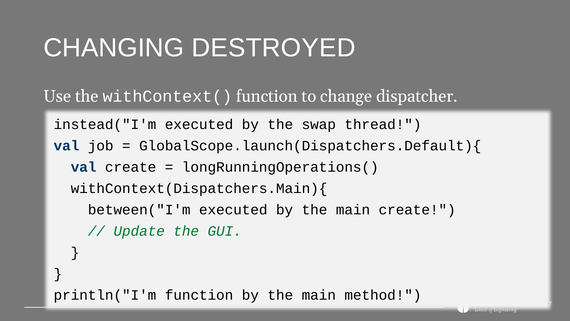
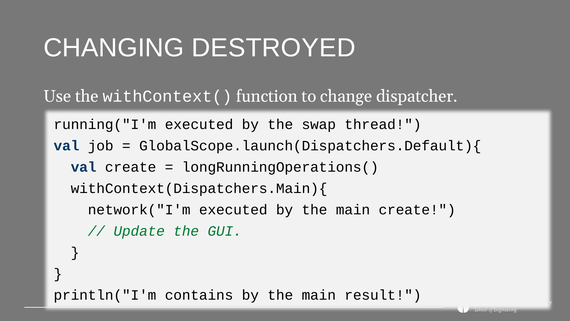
instead("I'm: instead("I'm -> running("I'm (105, 124)
between("I'm: between("I'm -> network("I'm (139, 210)
println("I'm function: function -> contains (199, 295)
method: method -> result (383, 295)
